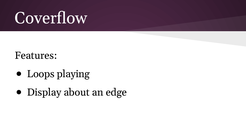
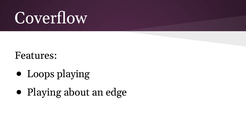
Display: Display -> Playing (44, 93)
